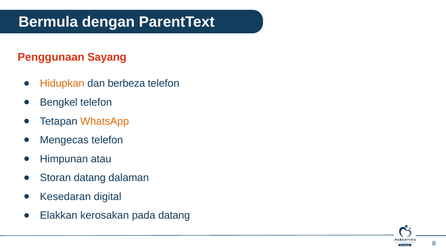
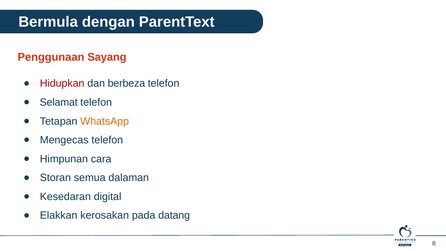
Hidupkan colour: orange -> red (62, 83)
Bengkel: Bengkel -> Selamat (59, 102)
atau: atau -> cara (101, 159)
Storan datang: datang -> semua (90, 178)
